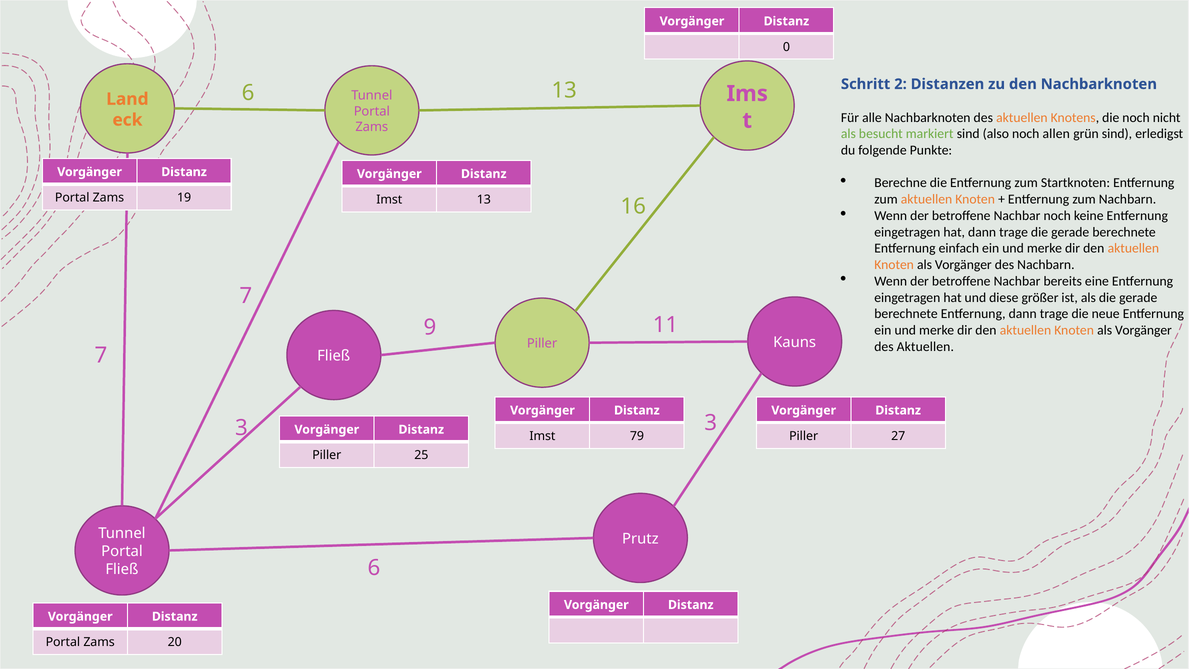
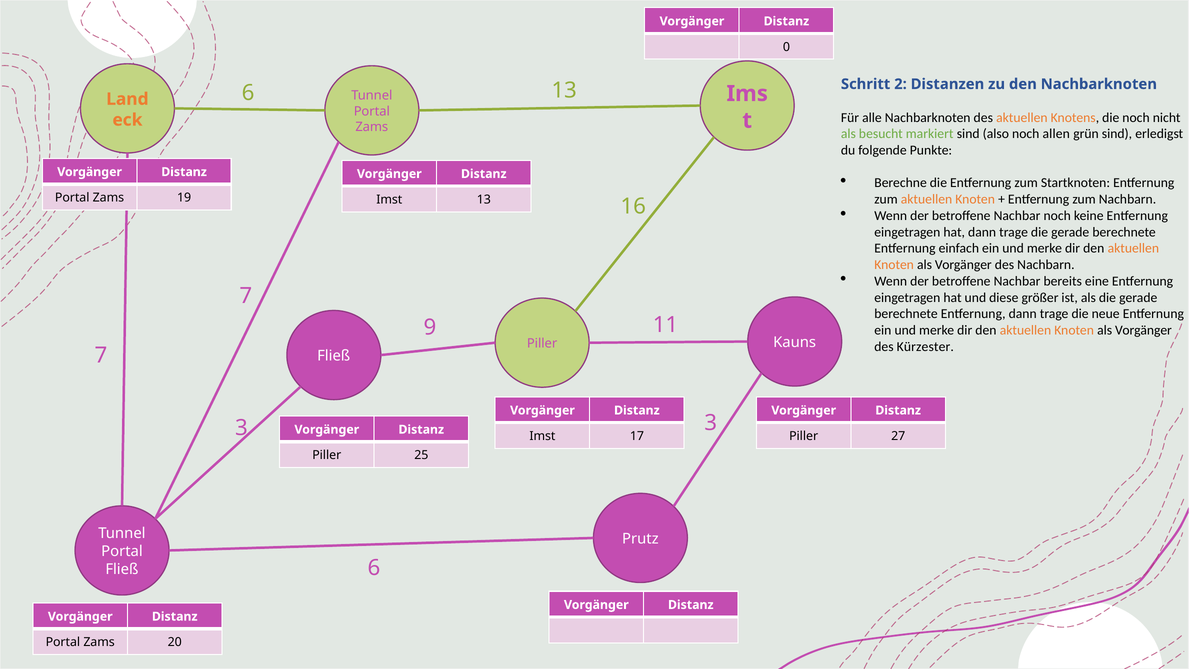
Aktuellen: Aktuellen -> Kürzester (925, 347)
79: 79 -> 17 (637, 436)
